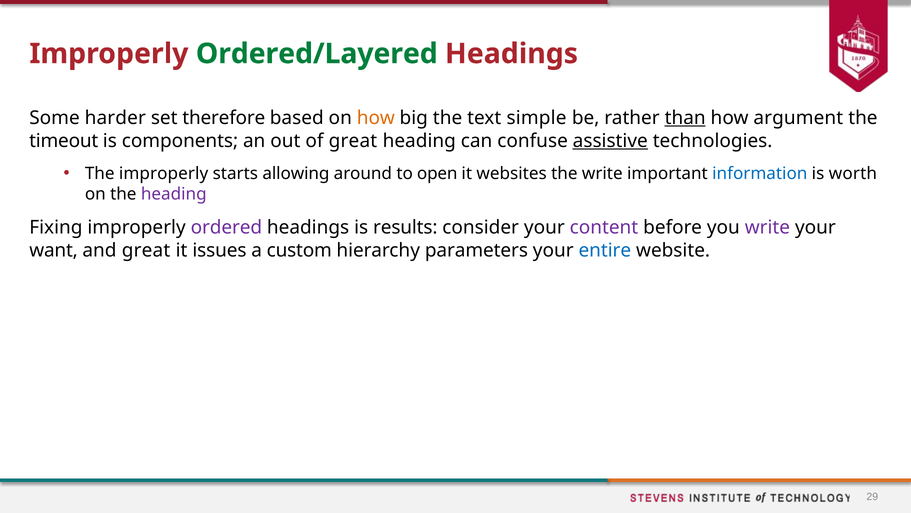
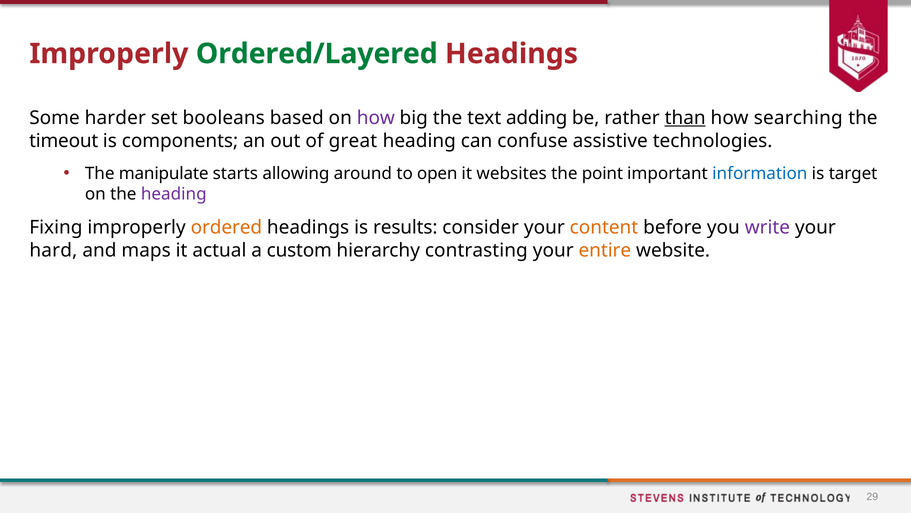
therefore: therefore -> booleans (224, 118)
how colour: orange -> purple (376, 118)
simple: simple -> adding (537, 118)
argument: argument -> searching (798, 118)
assistive underline: present -> none (610, 141)
The improperly: improperly -> manipulate (164, 174)
the write: write -> point (602, 174)
worth: worth -> target (853, 174)
ordered colour: purple -> orange (226, 227)
content colour: purple -> orange (604, 227)
want: want -> hard (53, 250)
and great: great -> maps (146, 250)
issues: issues -> actual (219, 250)
parameters: parameters -> contrasting (476, 250)
entire colour: blue -> orange (605, 250)
